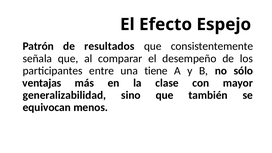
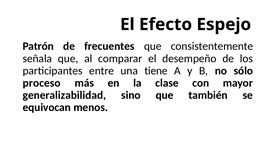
resultados: resultados -> frecuentes (109, 46)
ventajas: ventajas -> proceso (42, 83)
